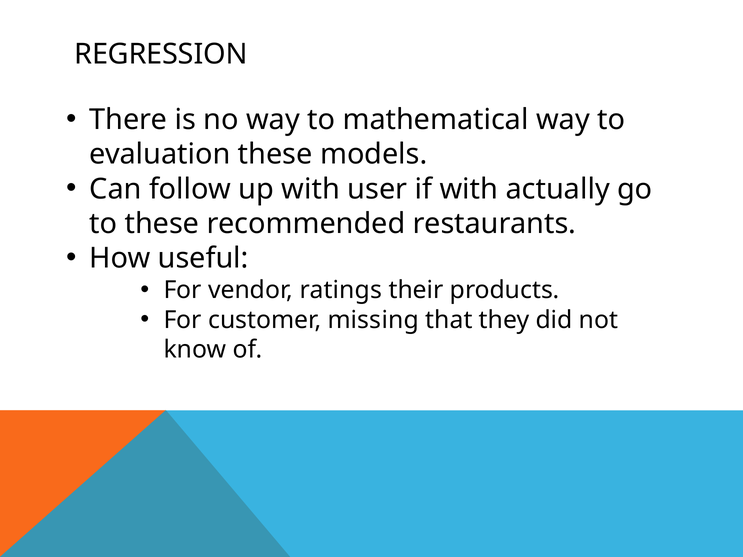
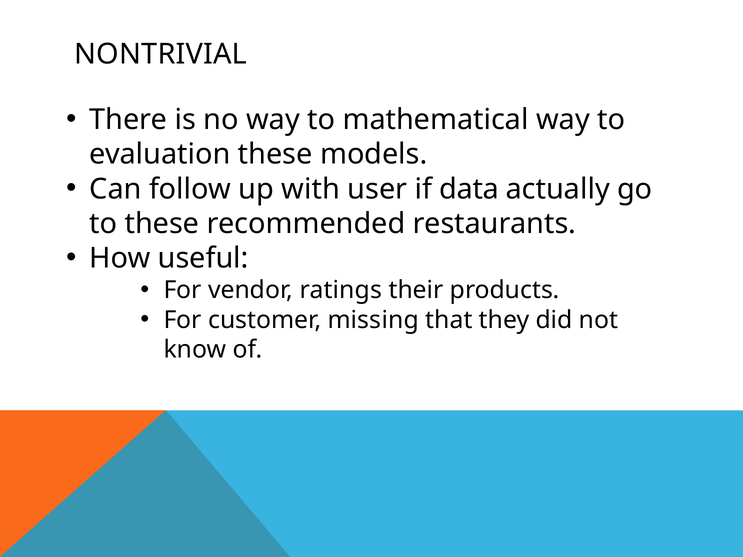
REGRESSION: REGRESSION -> NONTRIVIAL (161, 54)
if with: with -> data (469, 189)
